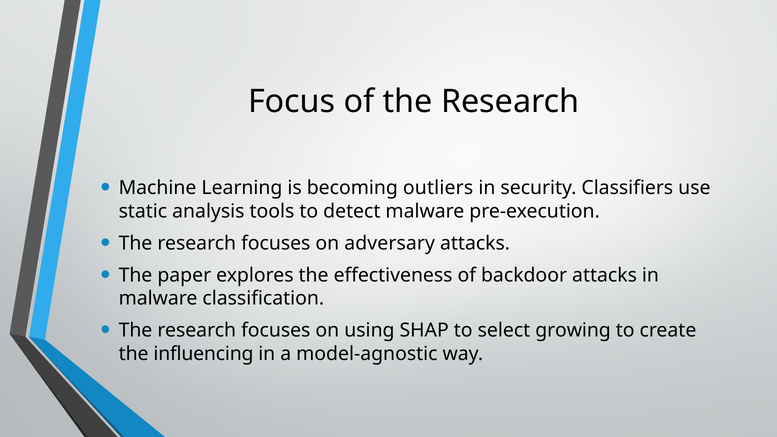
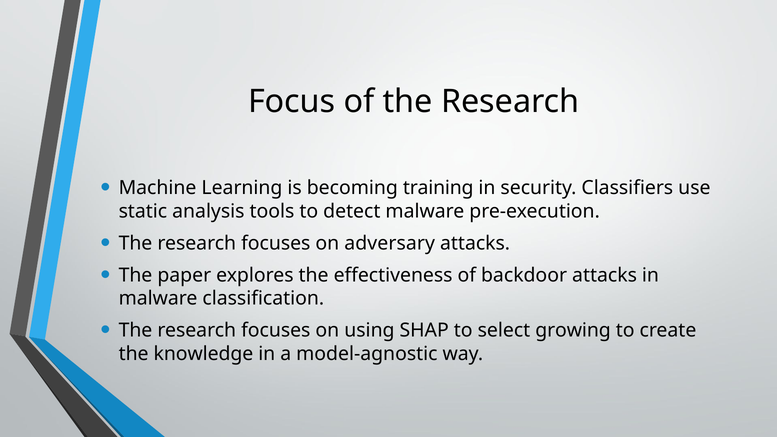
outliers: outliers -> training (438, 188)
influencing: influencing -> knowledge (203, 354)
